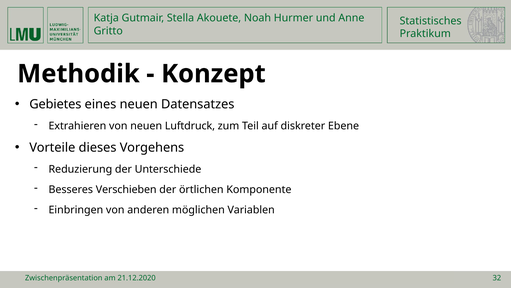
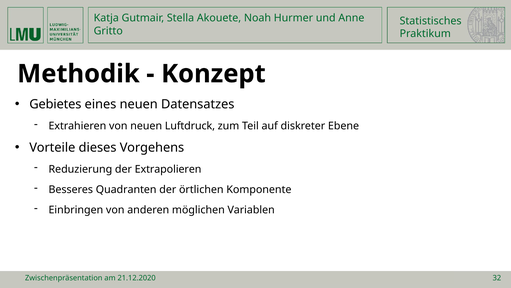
Unterschiede: Unterschiede -> Extrapolieren (168, 169)
Verschieben: Verschieben -> Quadranten (126, 189)
